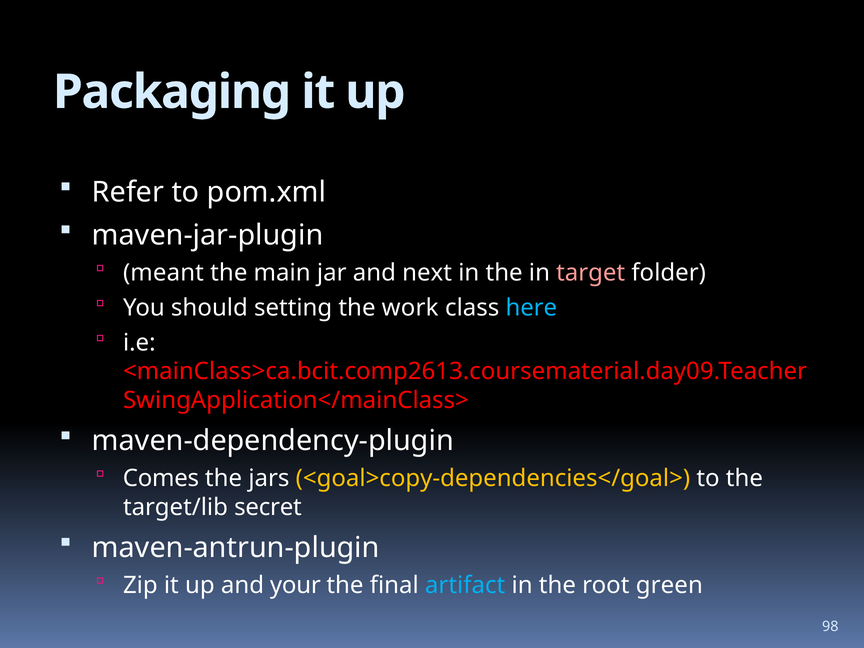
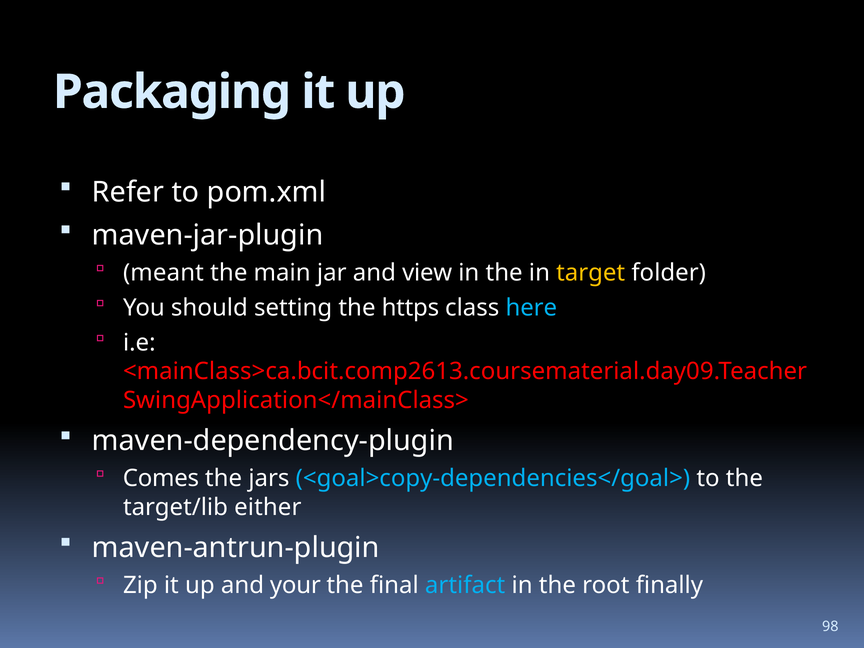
next: next -> view (427, 273)
target colour: pink -> yellow (591, 273)
work: work -> https (410, 308)
<goal>copy-dependencies</goal> colour: yellow -> light blue (493, 478)
secret: secret -> either (268, 507)
green: green -> finally (669, 585)
